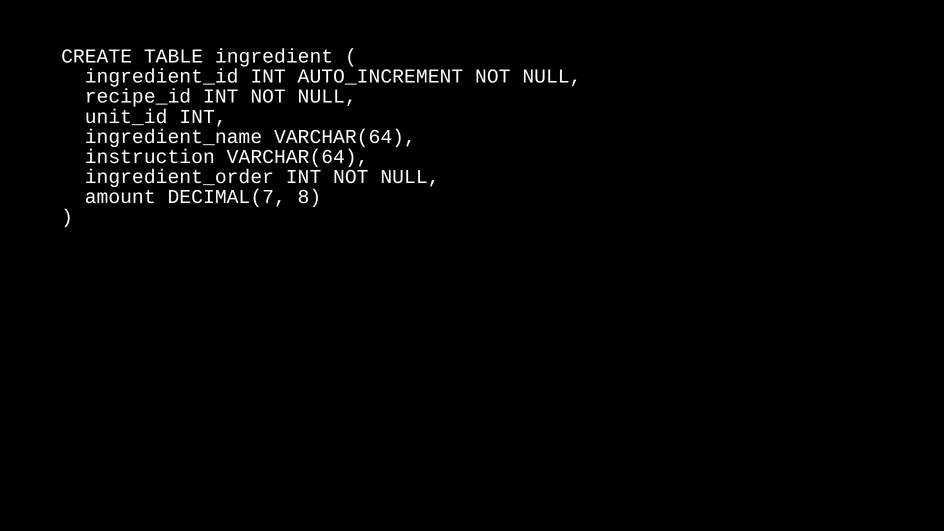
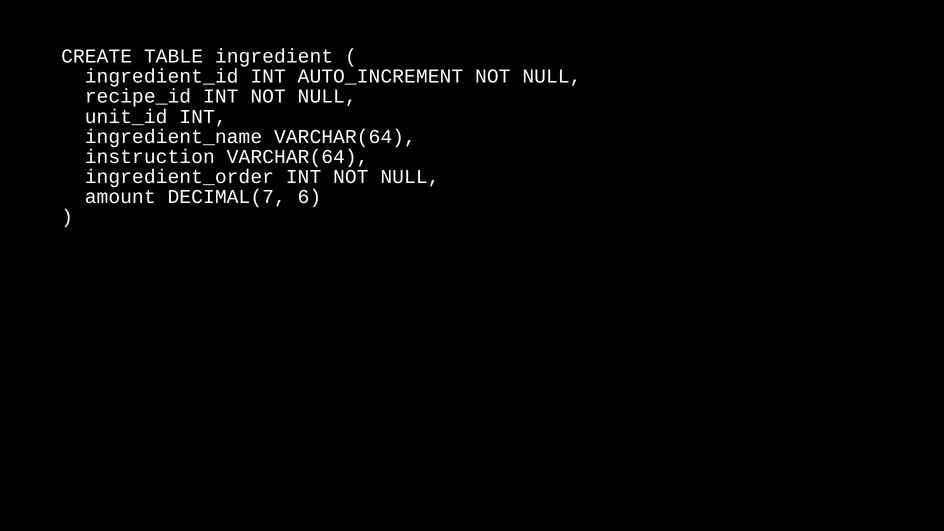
8: 8 -> 6 (309, 197)
